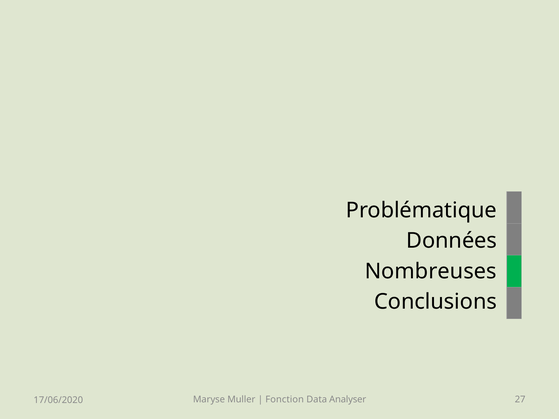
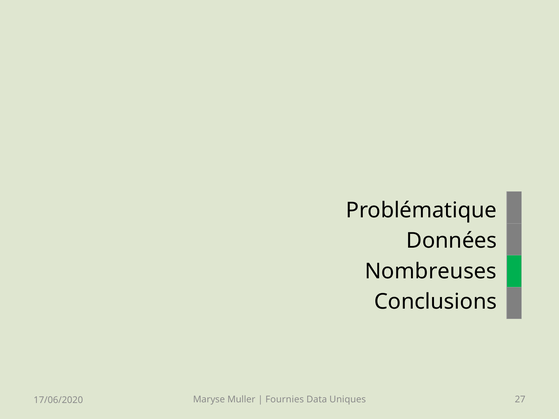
Fonction: Fonction -> Fournies (285, 400)
Analyser: Analyser -> Uniques (348, 400)
